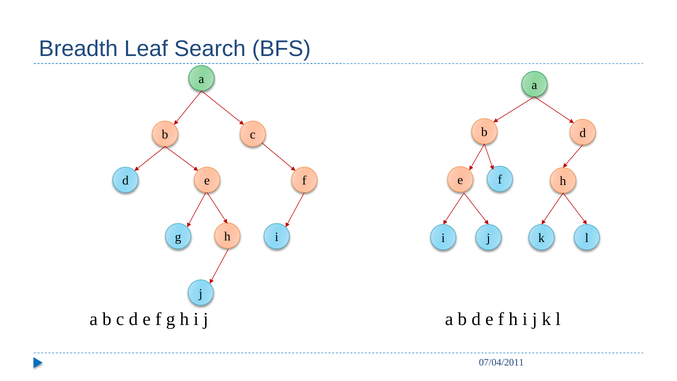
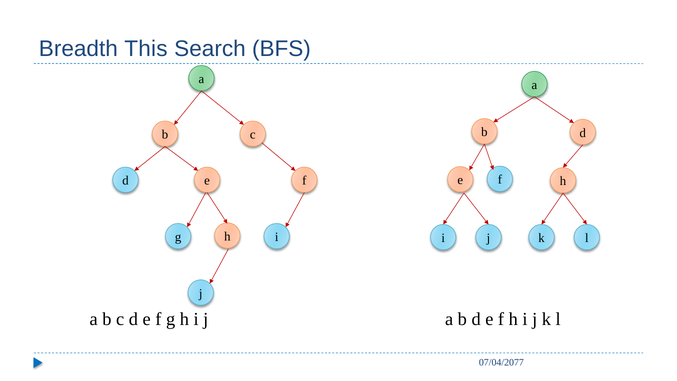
Leaf: Leaf -> This (146, 49)
07/04/2011: 07/04/2011 -> 07/04/2077 (501, 362)
